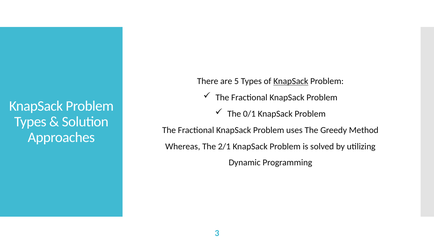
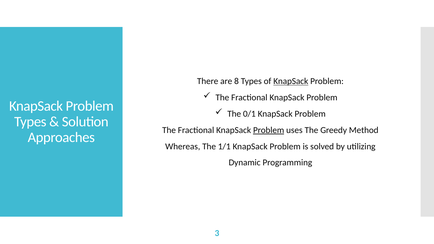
5: 5 -> 8 (236, 81)
Problem underline: none -> present (269, 130)
2/1: 2/1 -> 1/1 (224, 146)
